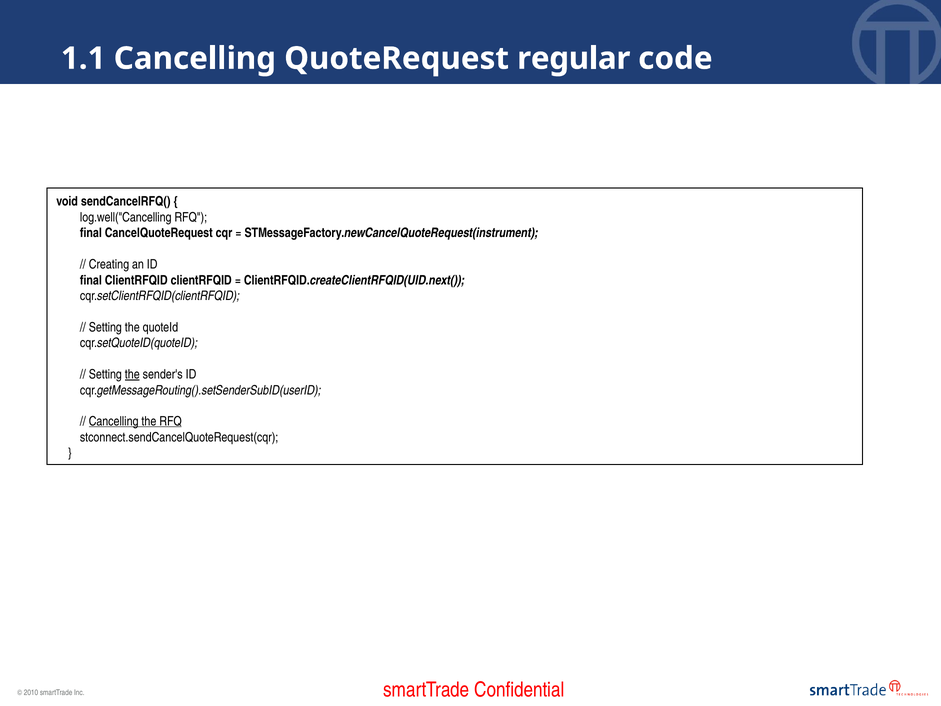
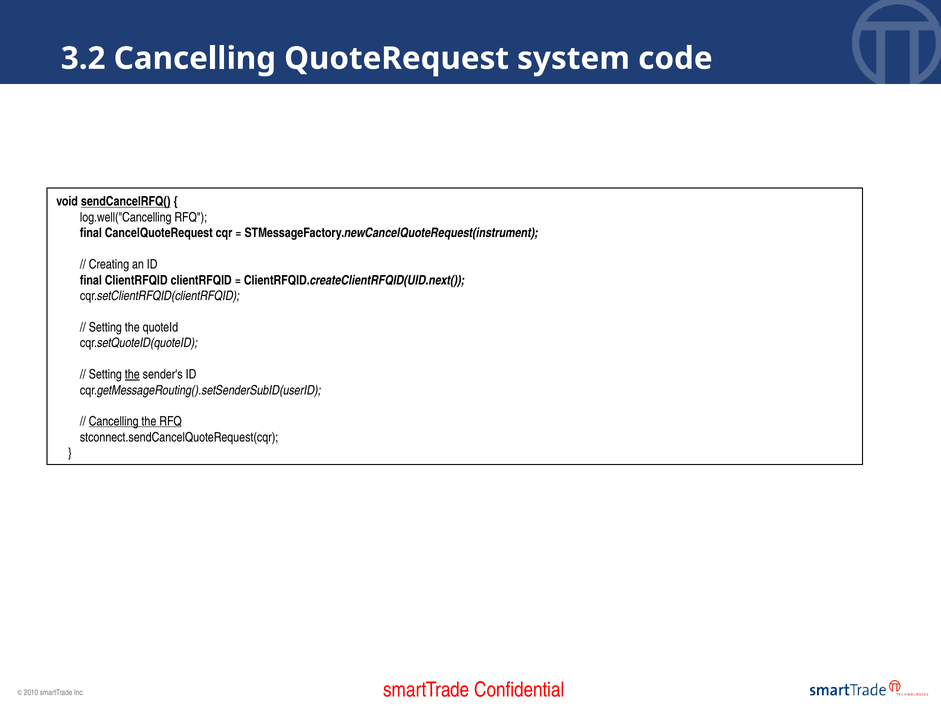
1.1: 1.1 -> 3.2 (83, 58)
regular: regular -> system (574, 58)
sendCancelRFQ( underline: none -> present (126, 202)
